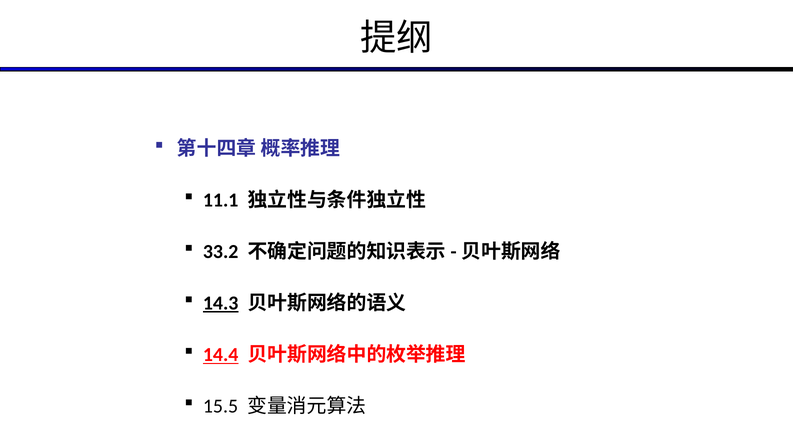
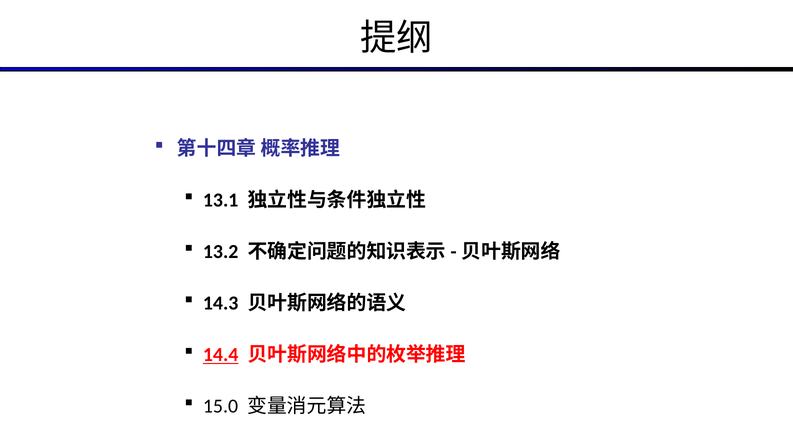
11.1: 11.1 -> 13.1 (221, 200)
33.2: 33.2 -> 13.2 (221, 252)
14.3 underline: present -> none (221, 303)
15.5: 15.5 -> 15.0 (221, 406)
